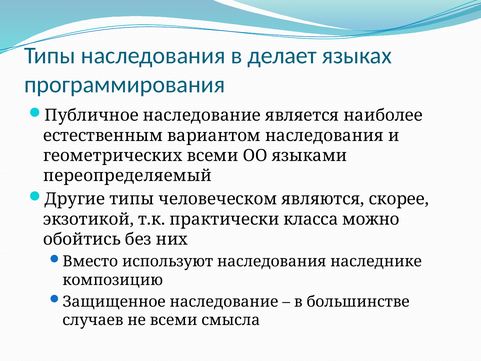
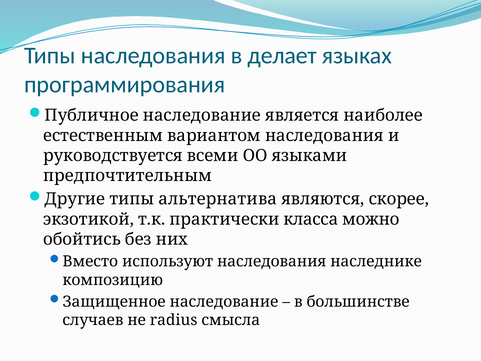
геометрических: геометрических -> руководствуется (113, 155)
переопределяемый: переопределяемый -> предпочтительным (128, 175)
человеческом: человеческом -> альтернатива (218, 199)
не всеми: всеми -> radius (174, 320)
